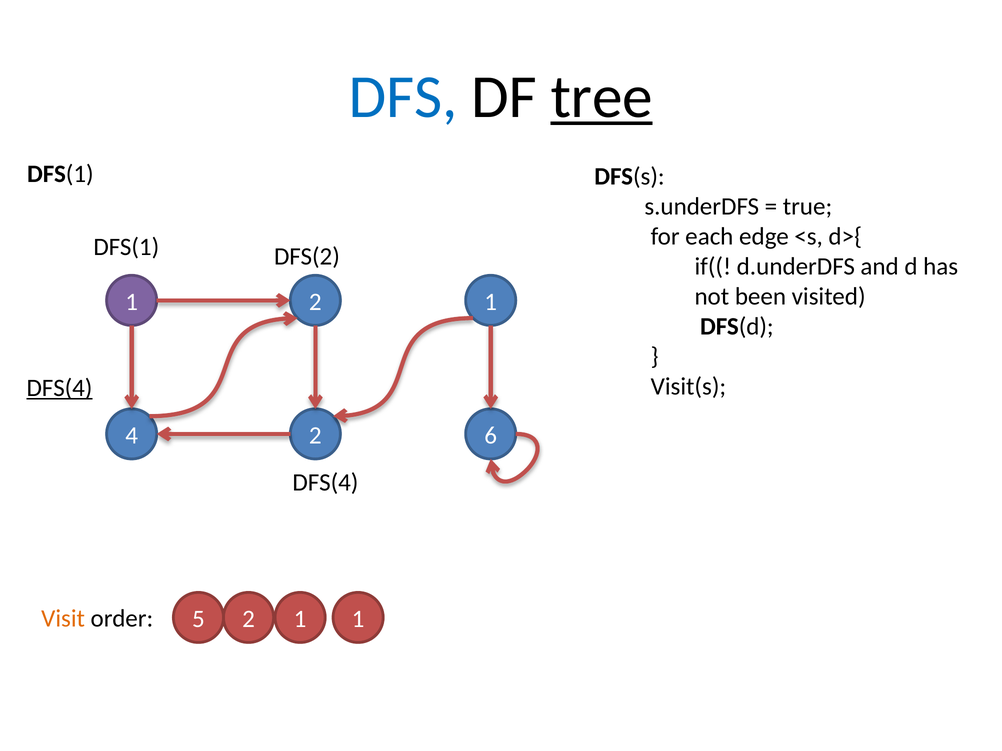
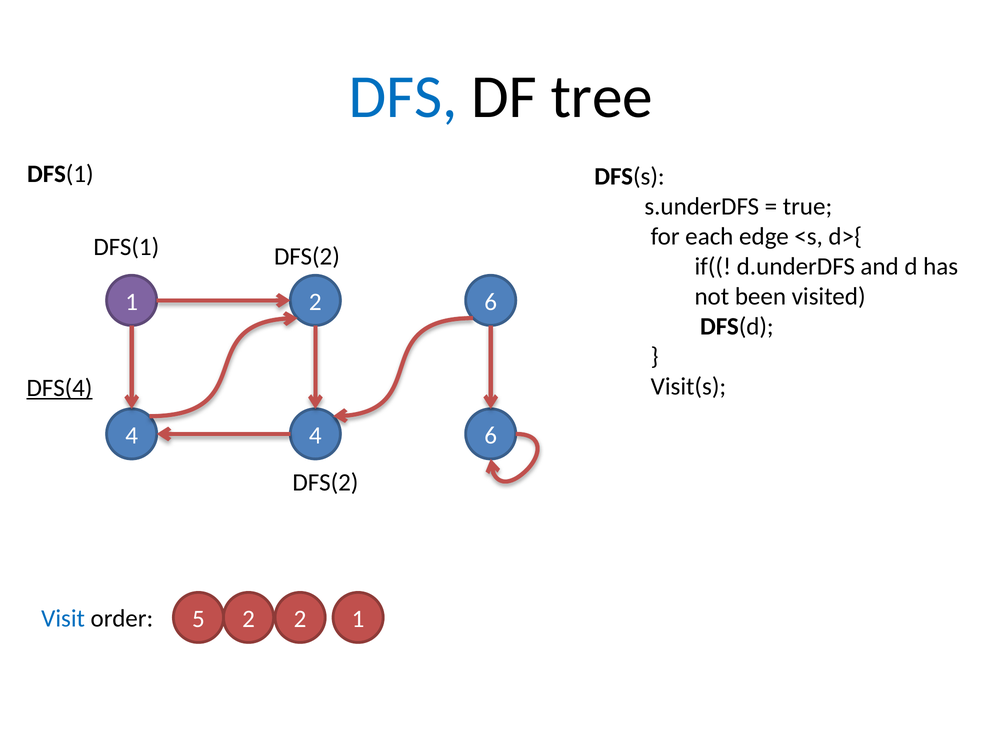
tree underline: present -> none (602, 97)
1 2 1: 1 -> 6 (491, 302)
4 2: 2 -> 4 (315, 436)
DFS(4: DFS(4 -> DFS(2 (325, 483)
Visit colour: orange -> blue (63, 619)
1: 1 -> 2 (300, 620)
